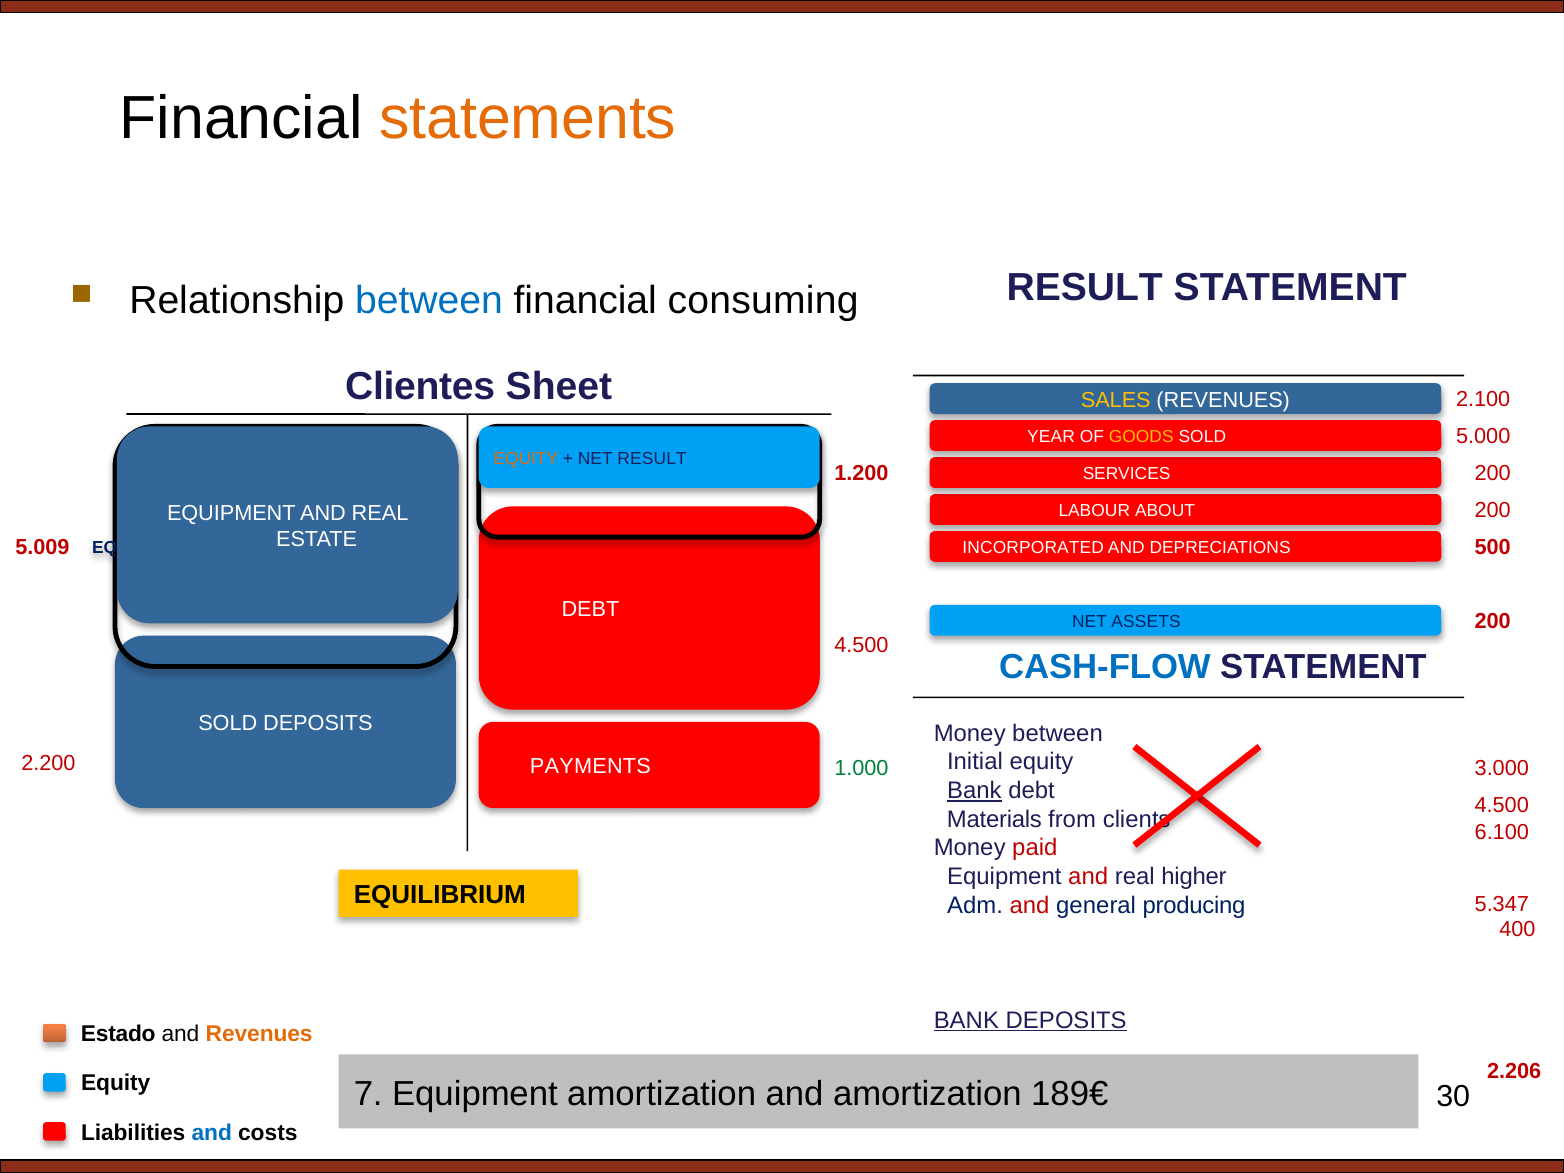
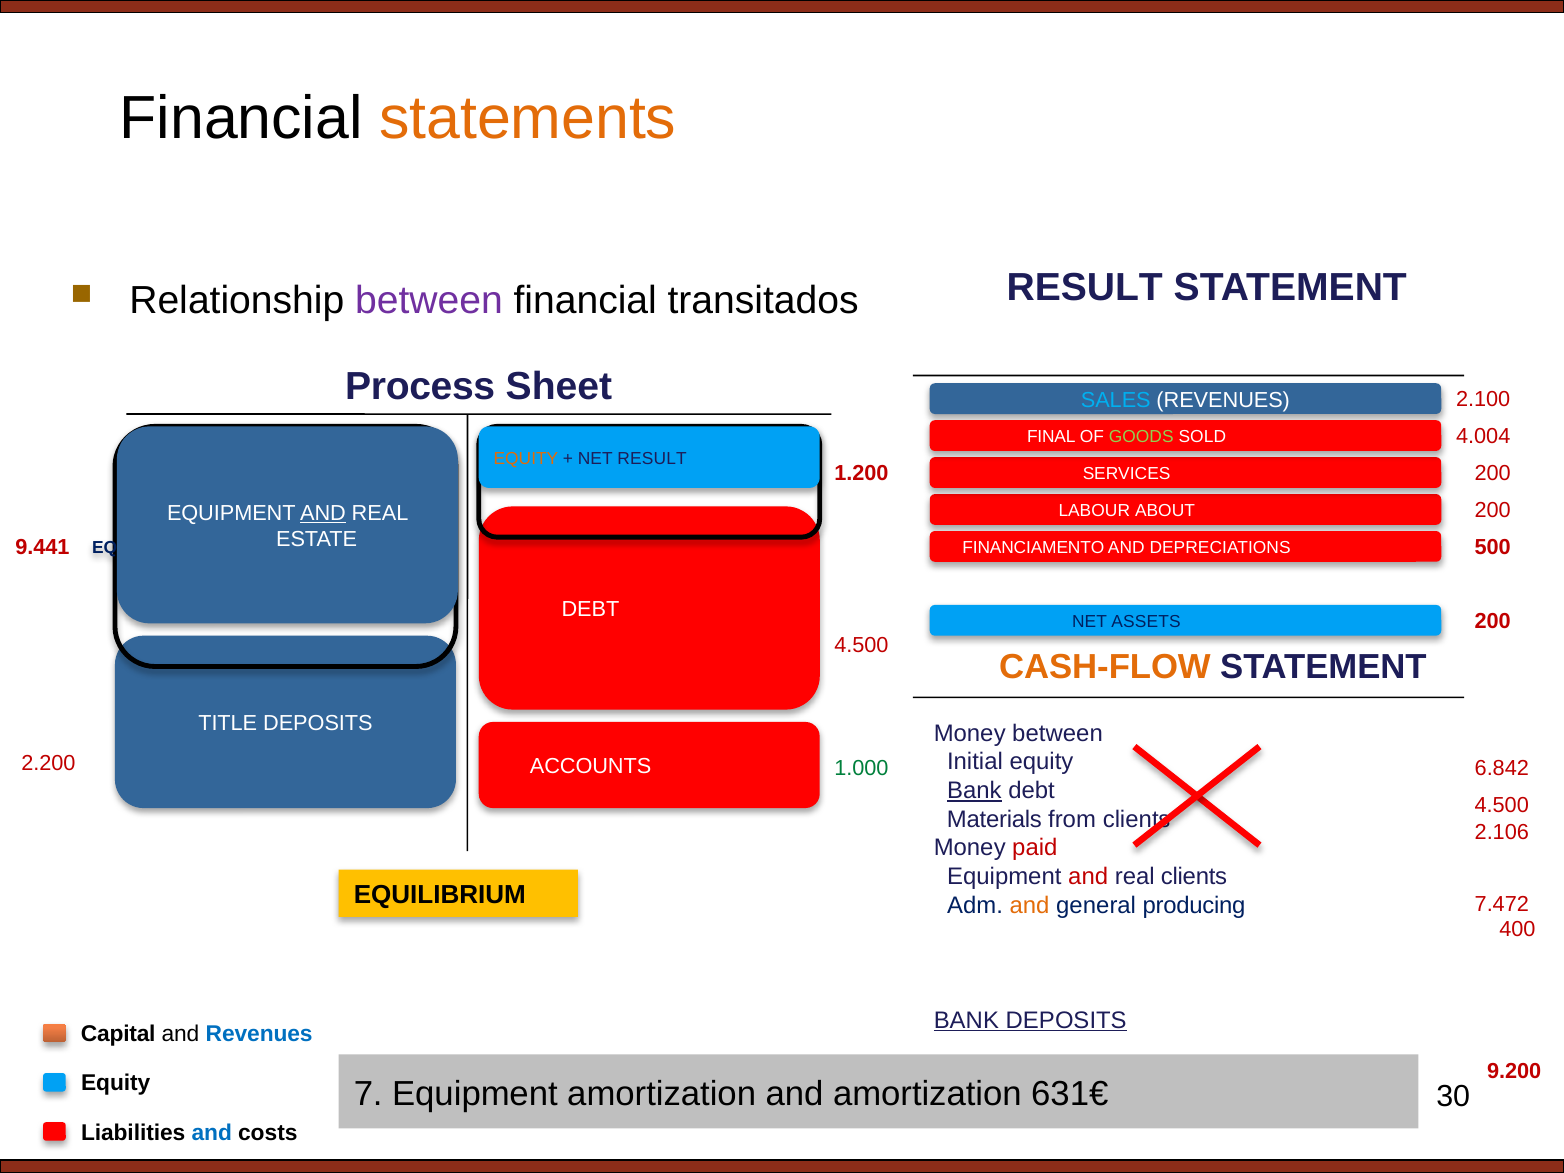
between colour: blue -> purple (429, 300)
consuming: consuming -> transitados (763, 300)
Clientes: Clientes -> Process (420, 386)
SALES colour: yellow -> light blue (1116, 400)
5.000: 5.000 -> 4.004 (1483, 436)
YEAR: YEAR -> FINAL (1051, 437)
GOODS colour: yellow -> light green (1141, 437)
AND underline: none -> present (323, 513)
INCORPORATED: INCORPORATED -> FINANCIAMENTO (1033, 548)
5.009: 5.009 -> 9.441 (42, 547)
CASH-FLOW colour: blue -> orange (1105, 667)
SOLD: SOLD -> TITLE (228, 723)
PAYMENTS: PAYMENTS -> ACCOUNTS (591, 766)
3.000: 3.000 -> 6.842 (1502, 769)
6.100: 6.100 -> 2.106 (1502, 832)
real higher: higher -> clients (1194, 877)
5.347: 5.347 -> 7.472 (1502, 904)
and colour: red -> orange (1030, 905)
Estado: Estado -> Capital (118, 1034)
Revenues colour: orange -> blue (259, 1034)
2.206: 2.206 -> 9.200 (1514, 1072)
189€: 189€ -> 631€ (1070, 1094)
